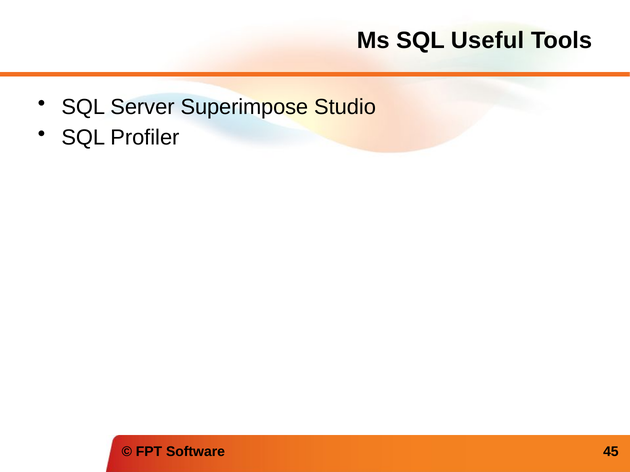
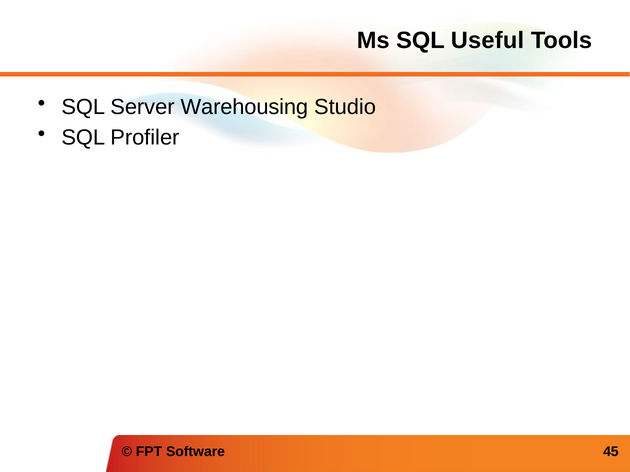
Superimpose: Superimpose -> Warehousing (244, 107)
